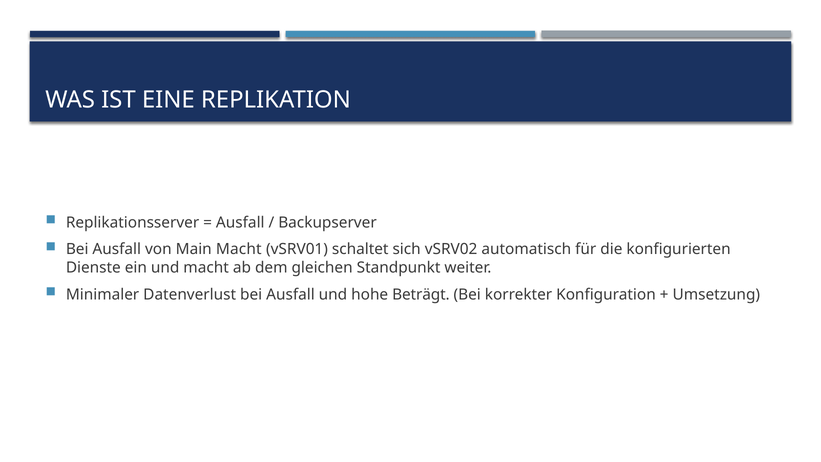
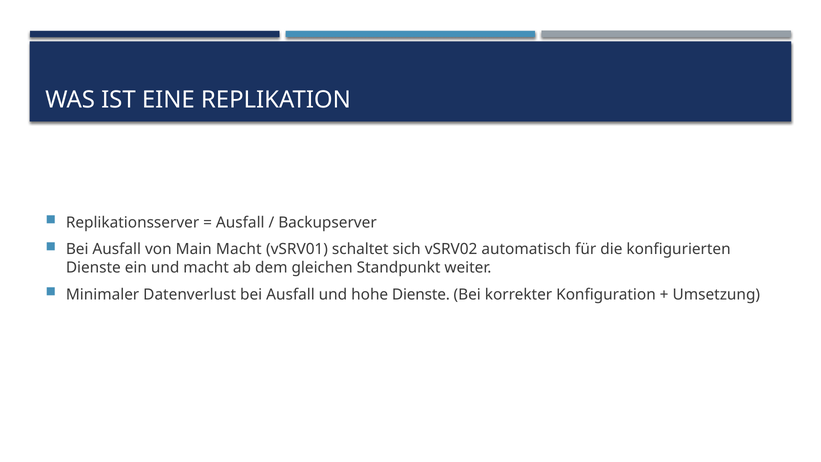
hohe Beträgt: Beträgt -> Dienste (421, 294)
